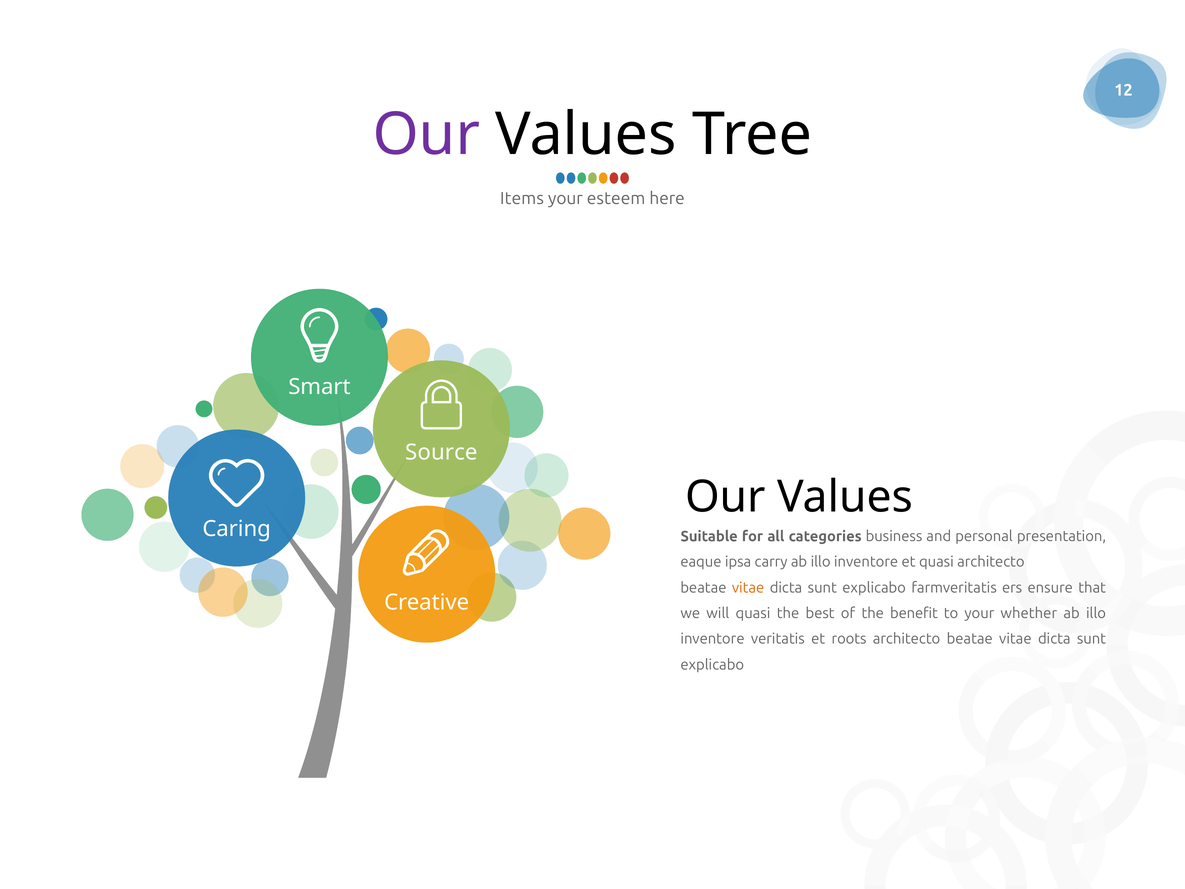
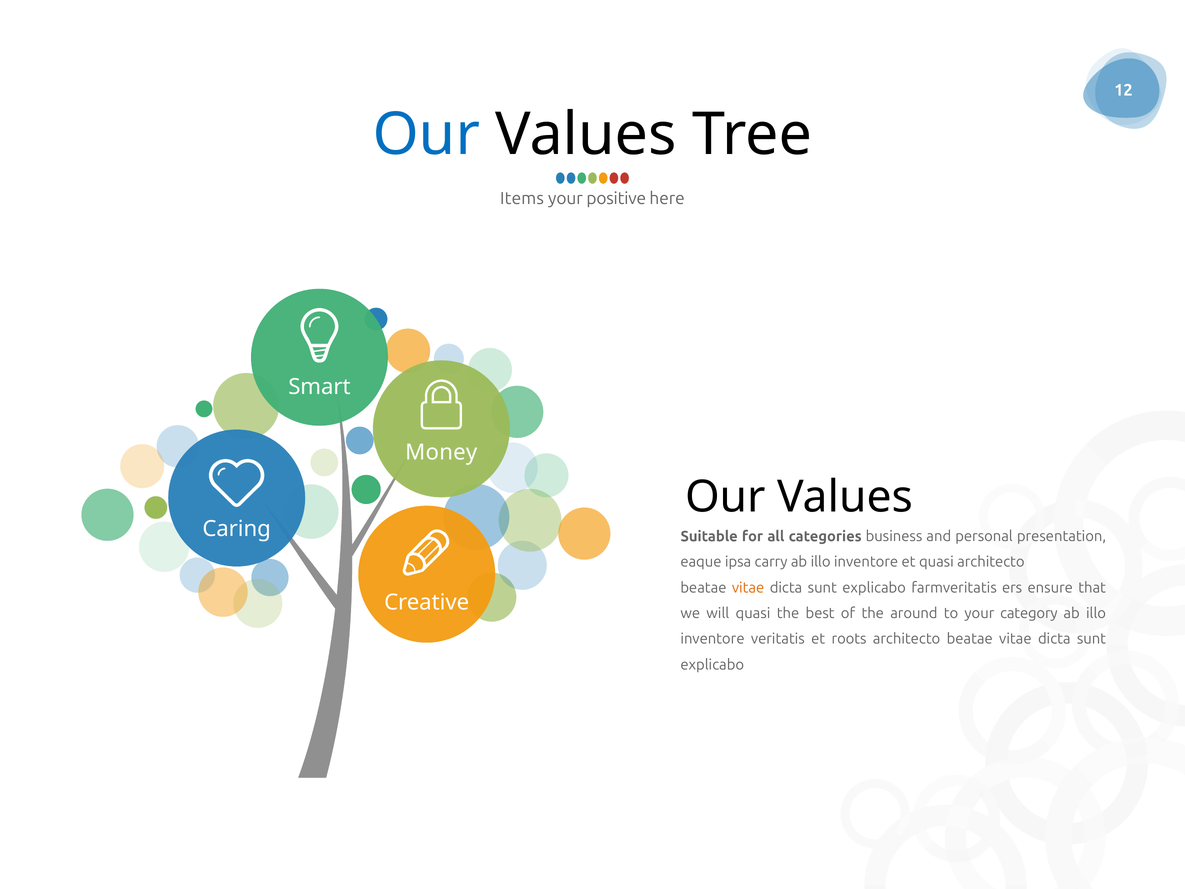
Our colour: purple -> blue (426, 134)
esteem: esteem -> positive (616, 198)
Source: Source -> Money (441, 452)
benefit: benefit -> around (914, 613)
whether: whether -> category (1029, 613)
